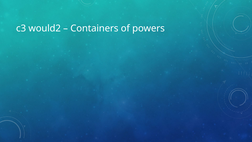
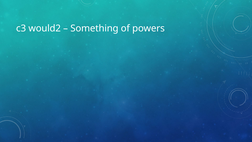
Containers: Containers -> Something (94, 28)
